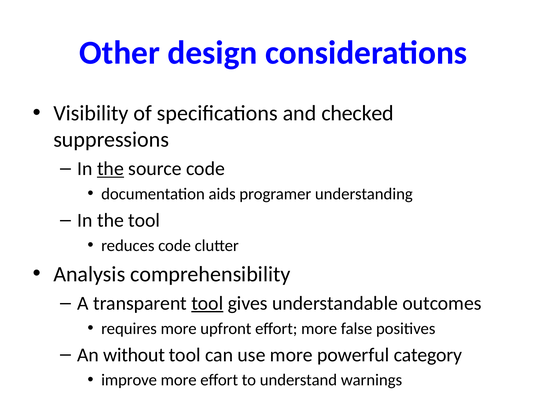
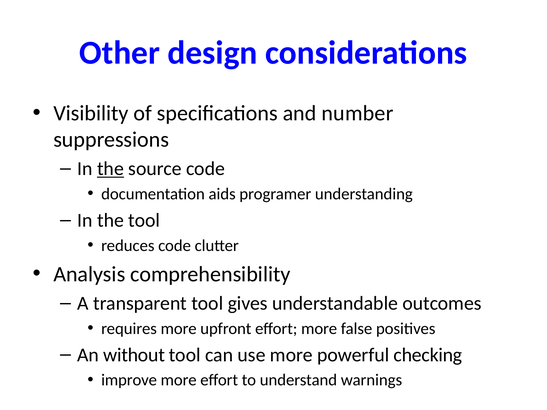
checked: checked -> number (357, 113)
tool underline: present -> none (207, 303)
category: category -> checking (428, 355)
